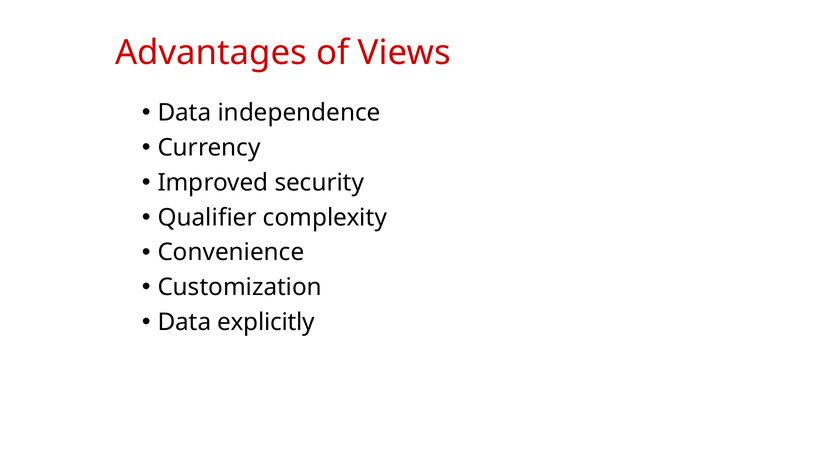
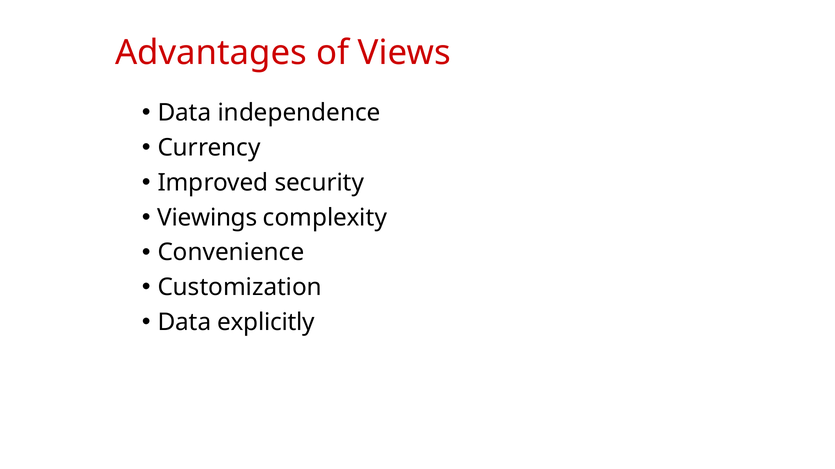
Qualifier: Qualifier -> Viewings (207, 218)
